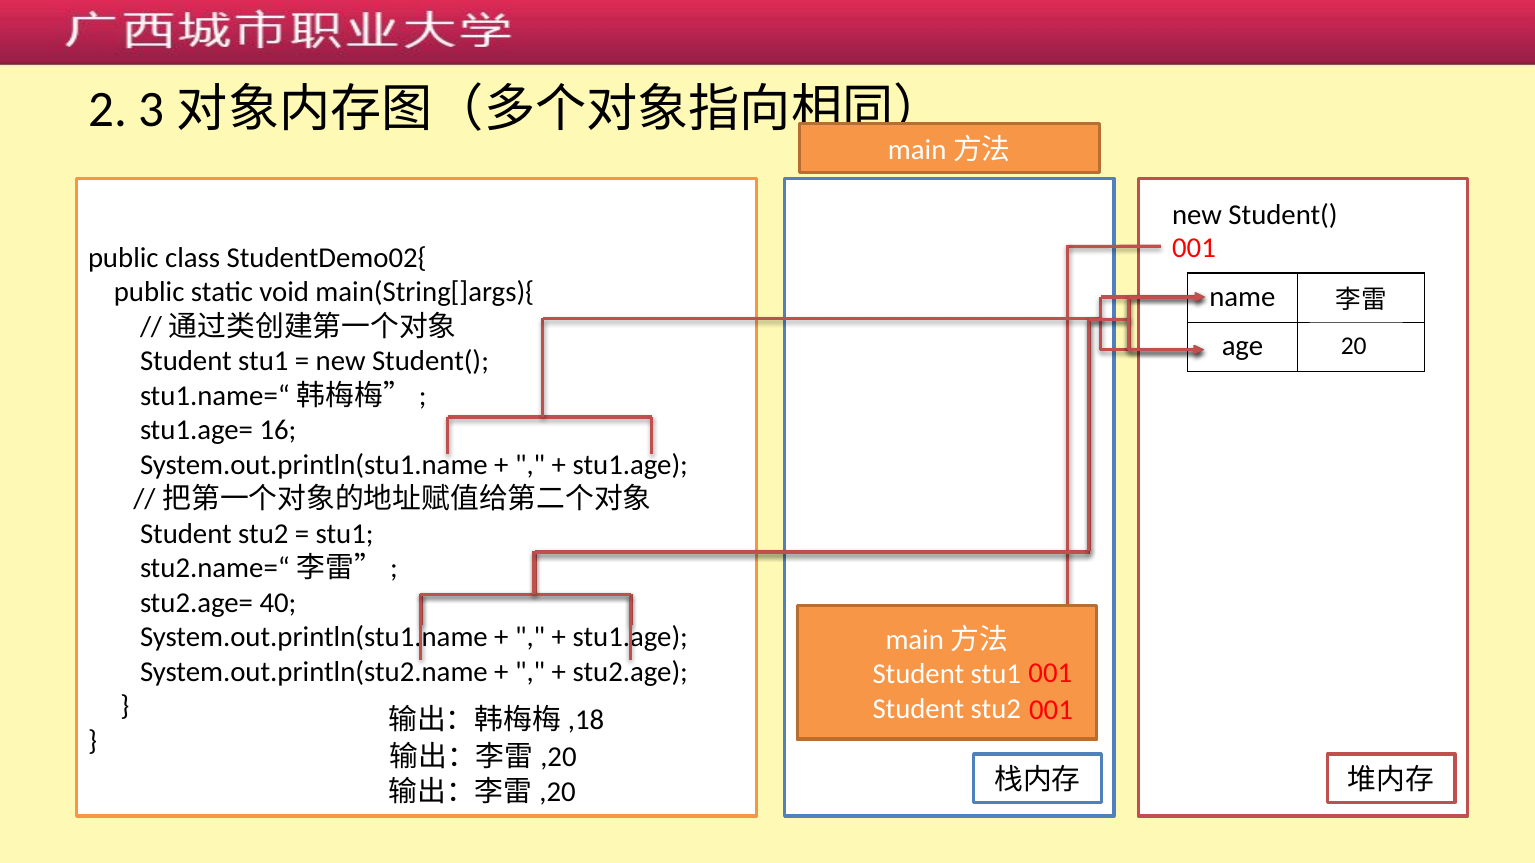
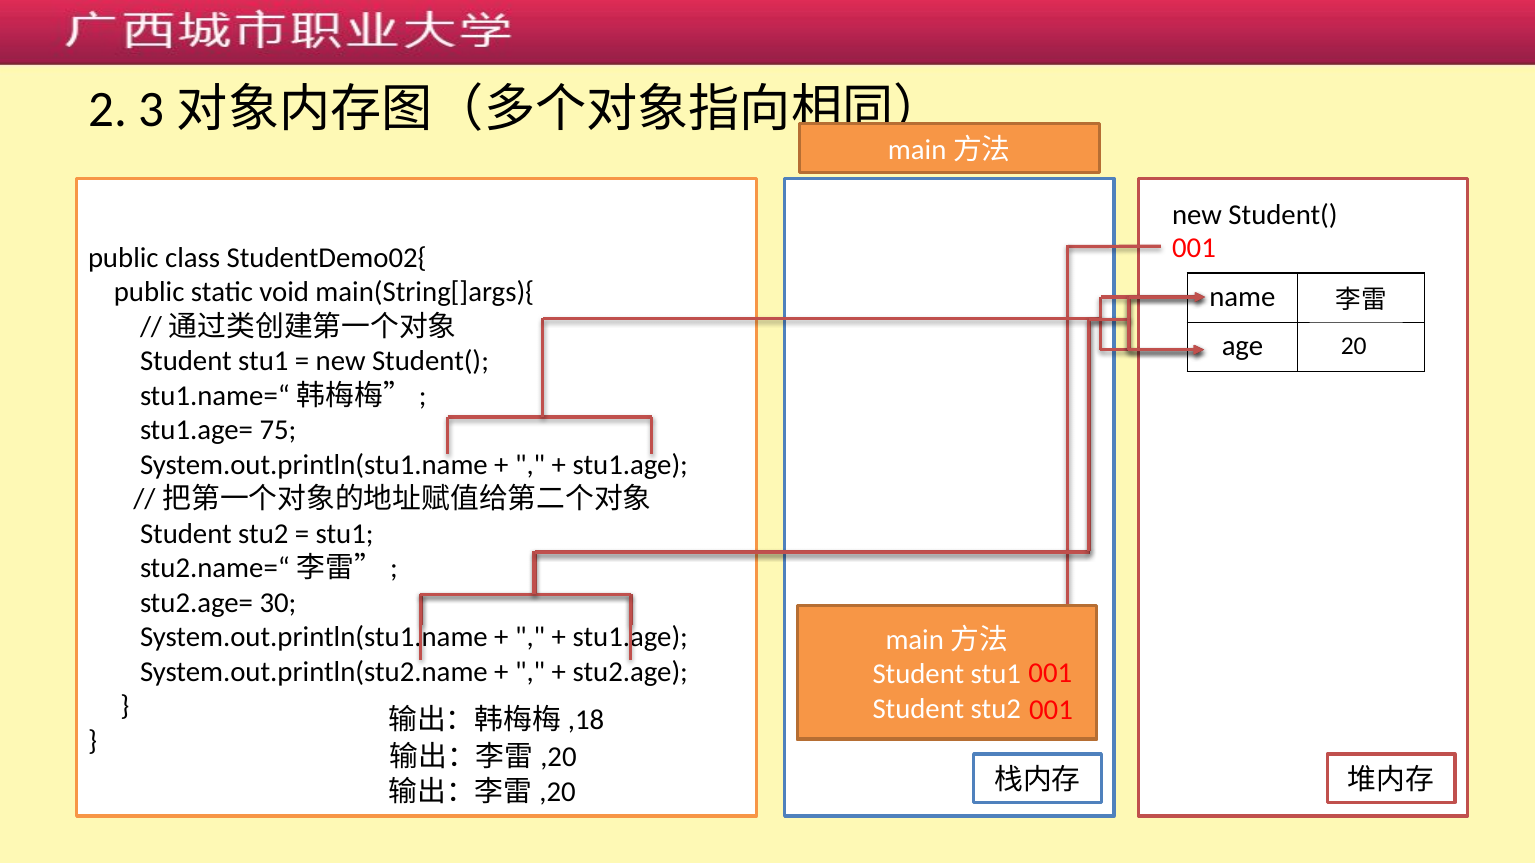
16: 16 -> 75 (278, 430)
40: 40 -> 30 (278, 603)
